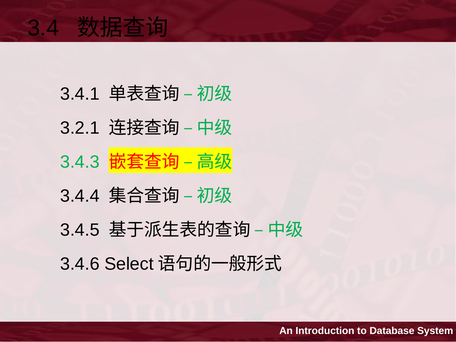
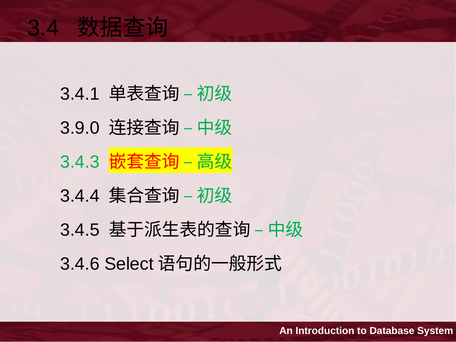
3.2.1: 3.2.1 -> 3.9.0 (80, 128)
